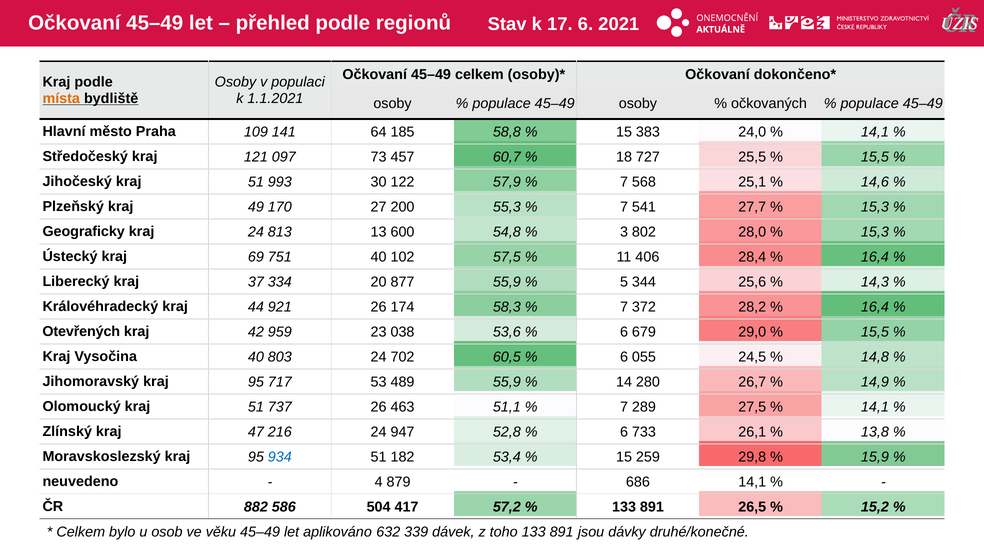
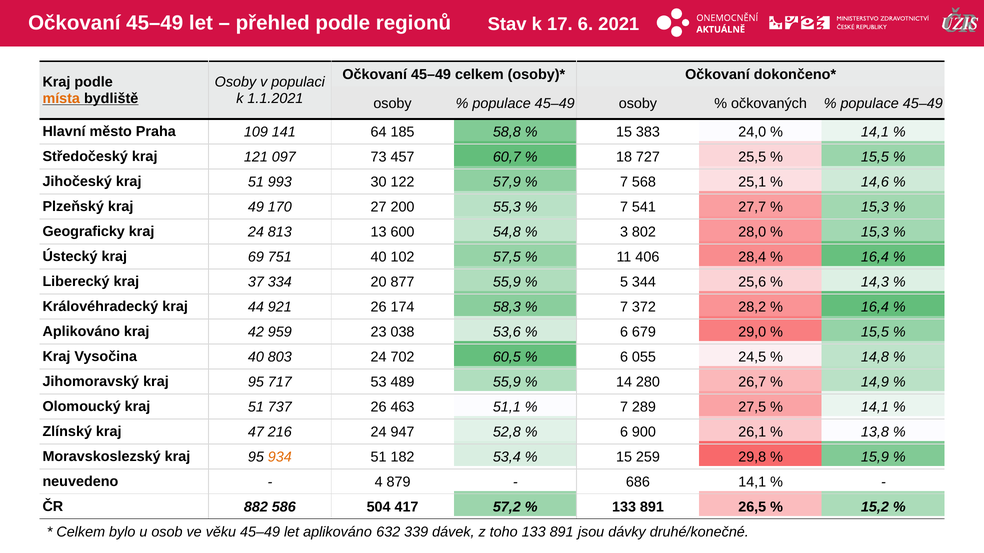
Otevřených: Otevřených -> Aplikováno (81, 332)
733: 733 -> 900 (644, 432)
934 colour: blue -> orange (280, 457)
